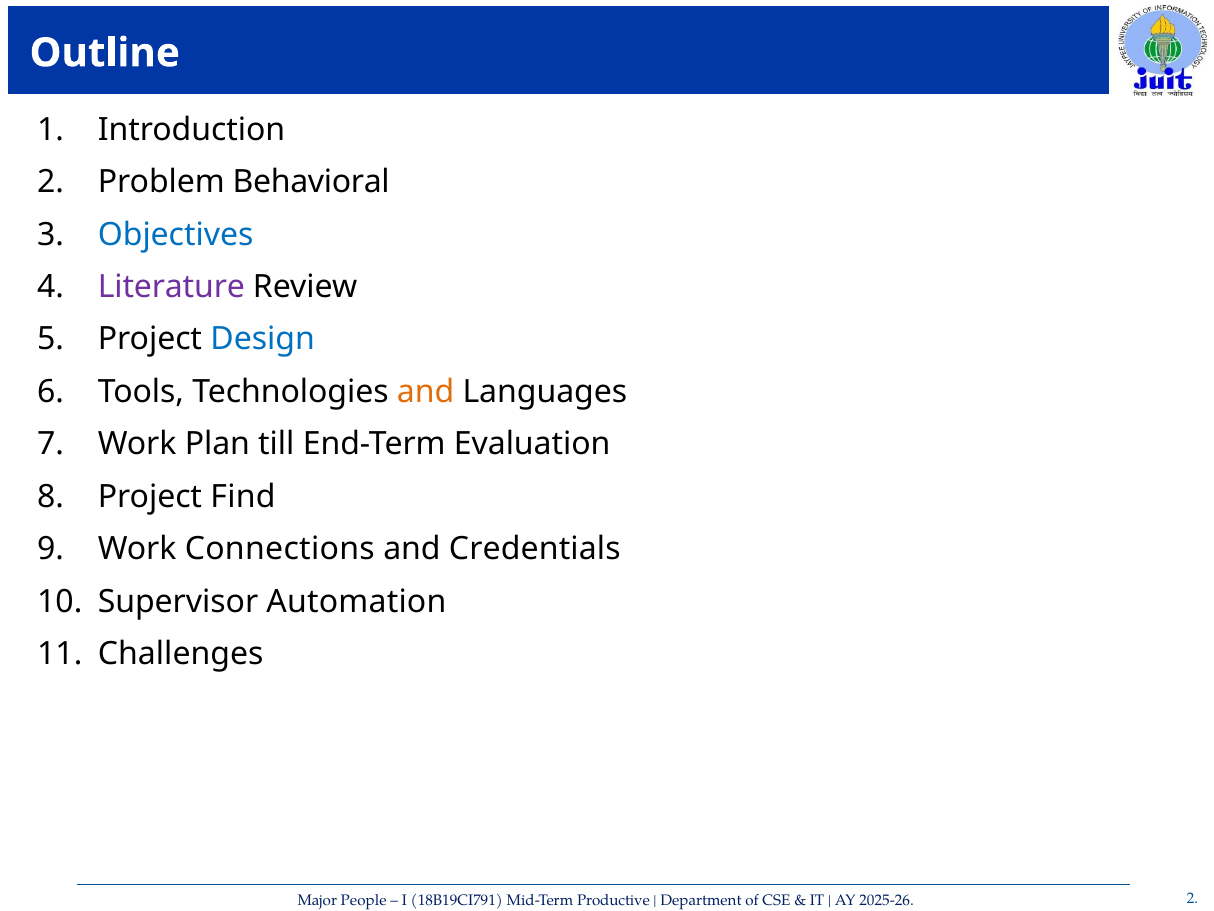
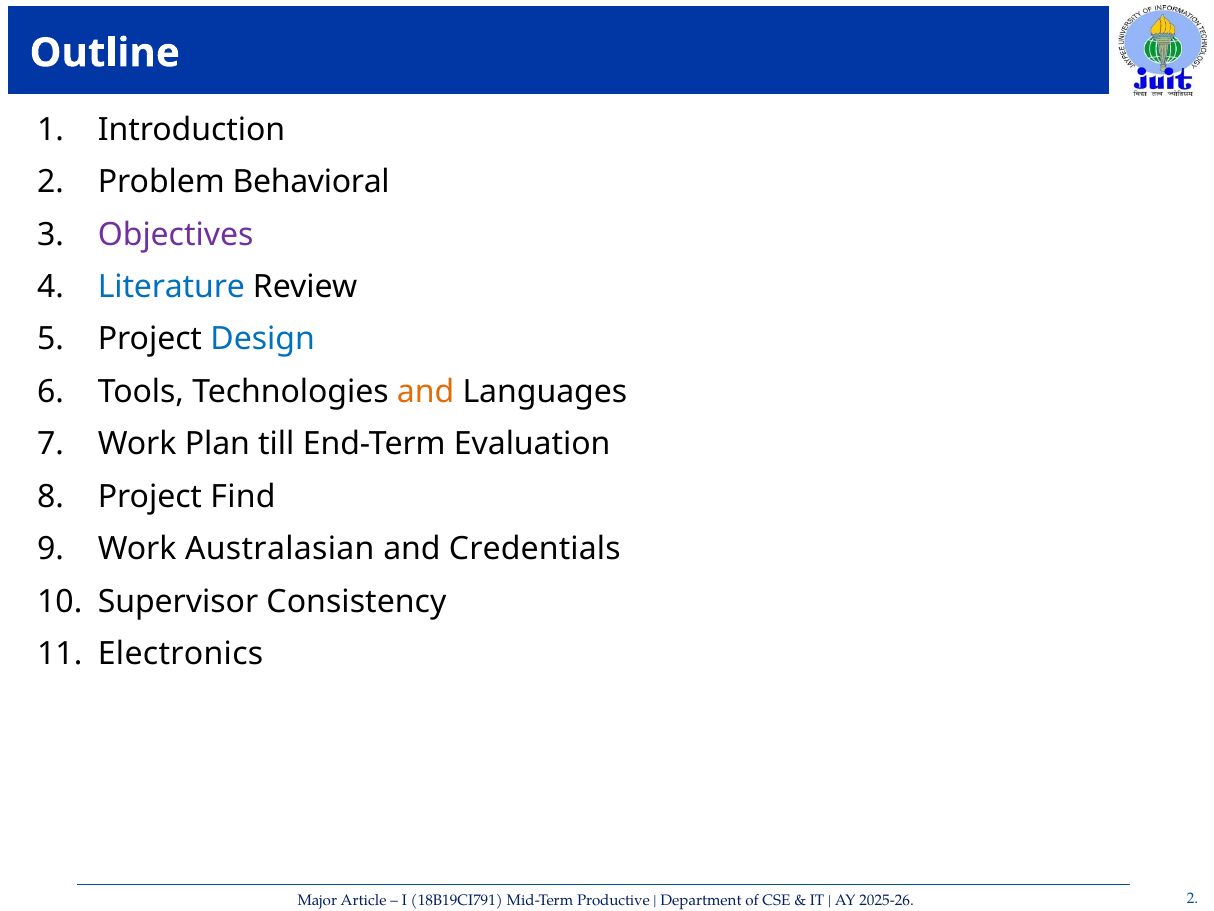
Objectives colour: blue -> purple (176, 234)
Literature colour: purple -> blue (171, 287)
Connections: Connections -> Australasian (280, 549)
Automation: Automation -> Consistency (356, 601)
Challenges: Challenges -> Electronics (181, 654)
People: People -> Article (364, 900)
